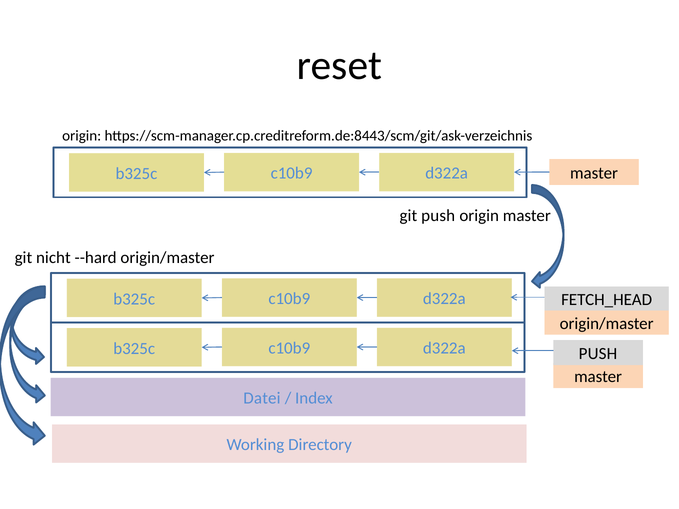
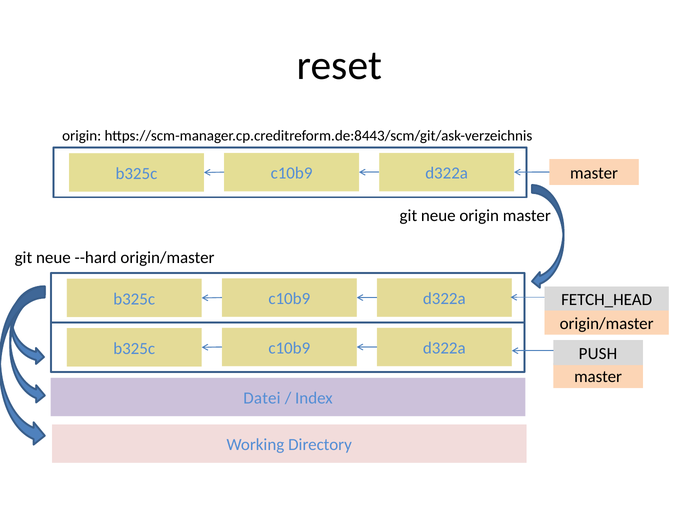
push: push -> neue (438, 216)
nicht: nicht -> neue (53, 258)
